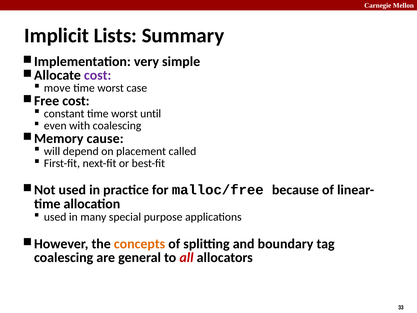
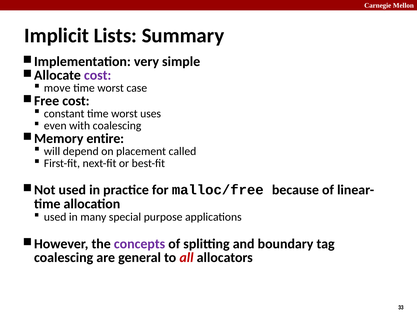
until: until -> uses (151, 113)
cause: cause -> entire (105, 138)
concepts colour: orange -> purple (140, 244)
